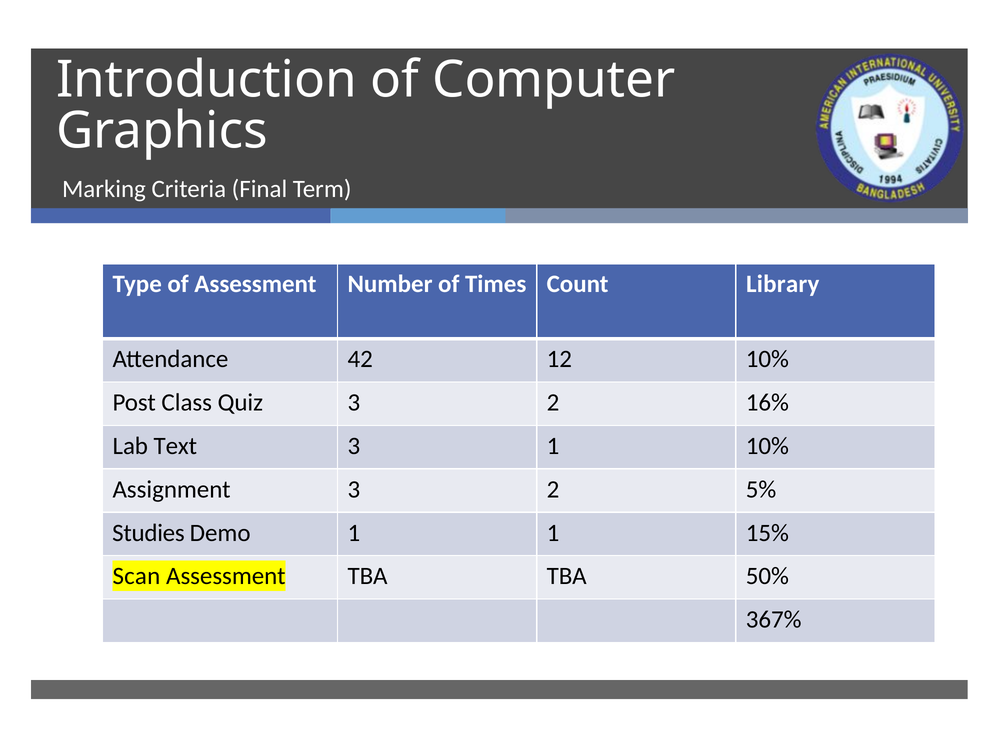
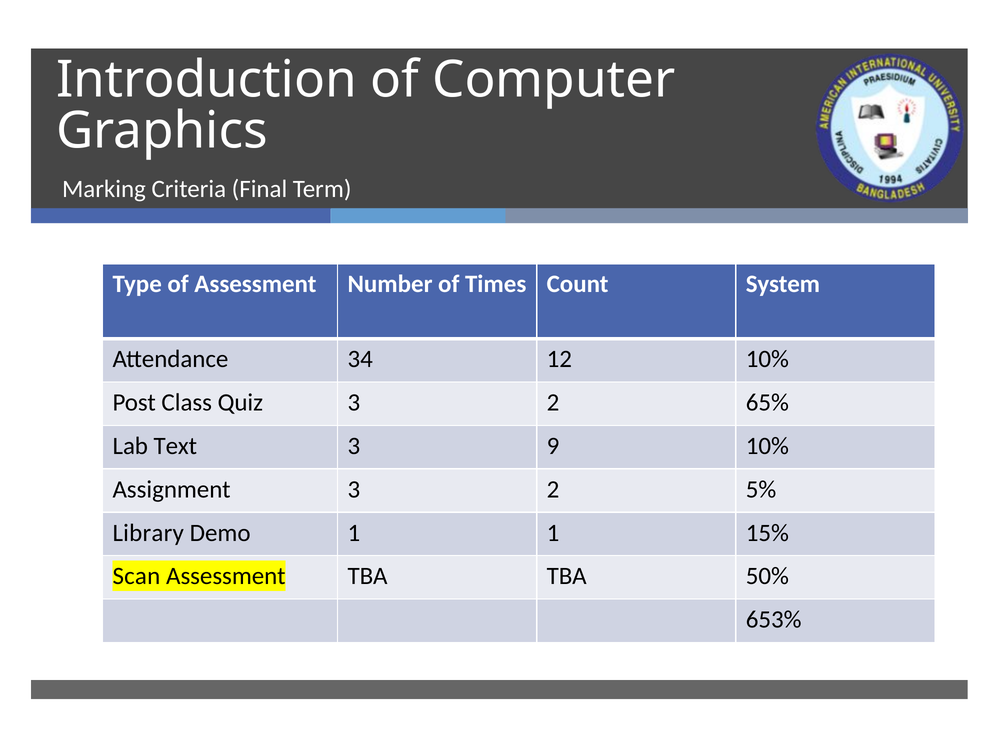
Library: Library -> System (783, 284)
42: 42 -> 34 (360, 359)
16%: 16% -> 65% (767, 403)
3 1: 1 -> 9 (553, 446)
Studies: Studies -> Library (148, 533)
367%: 367% -> 653% (774, 620)
